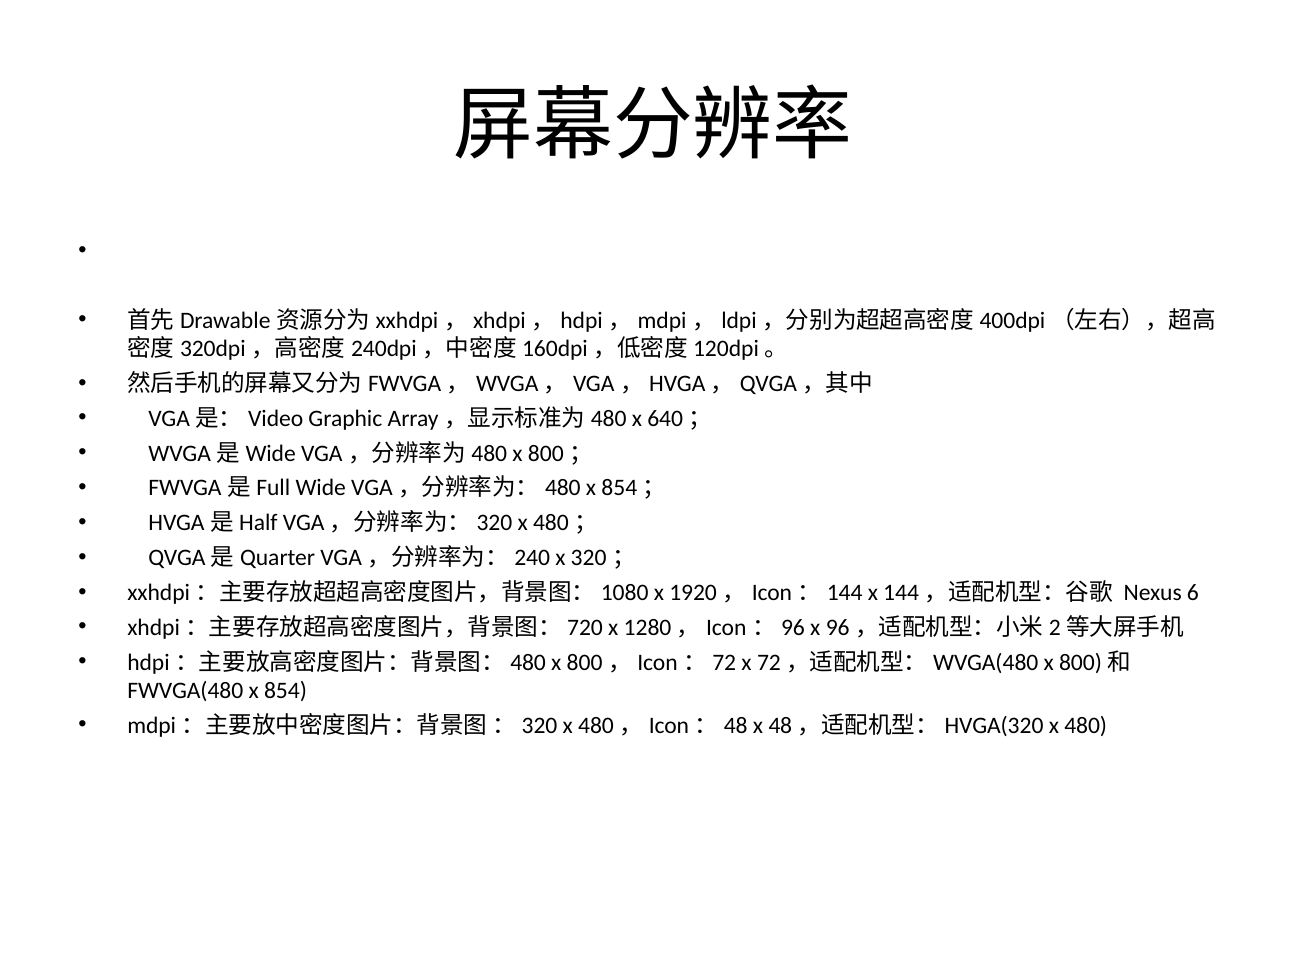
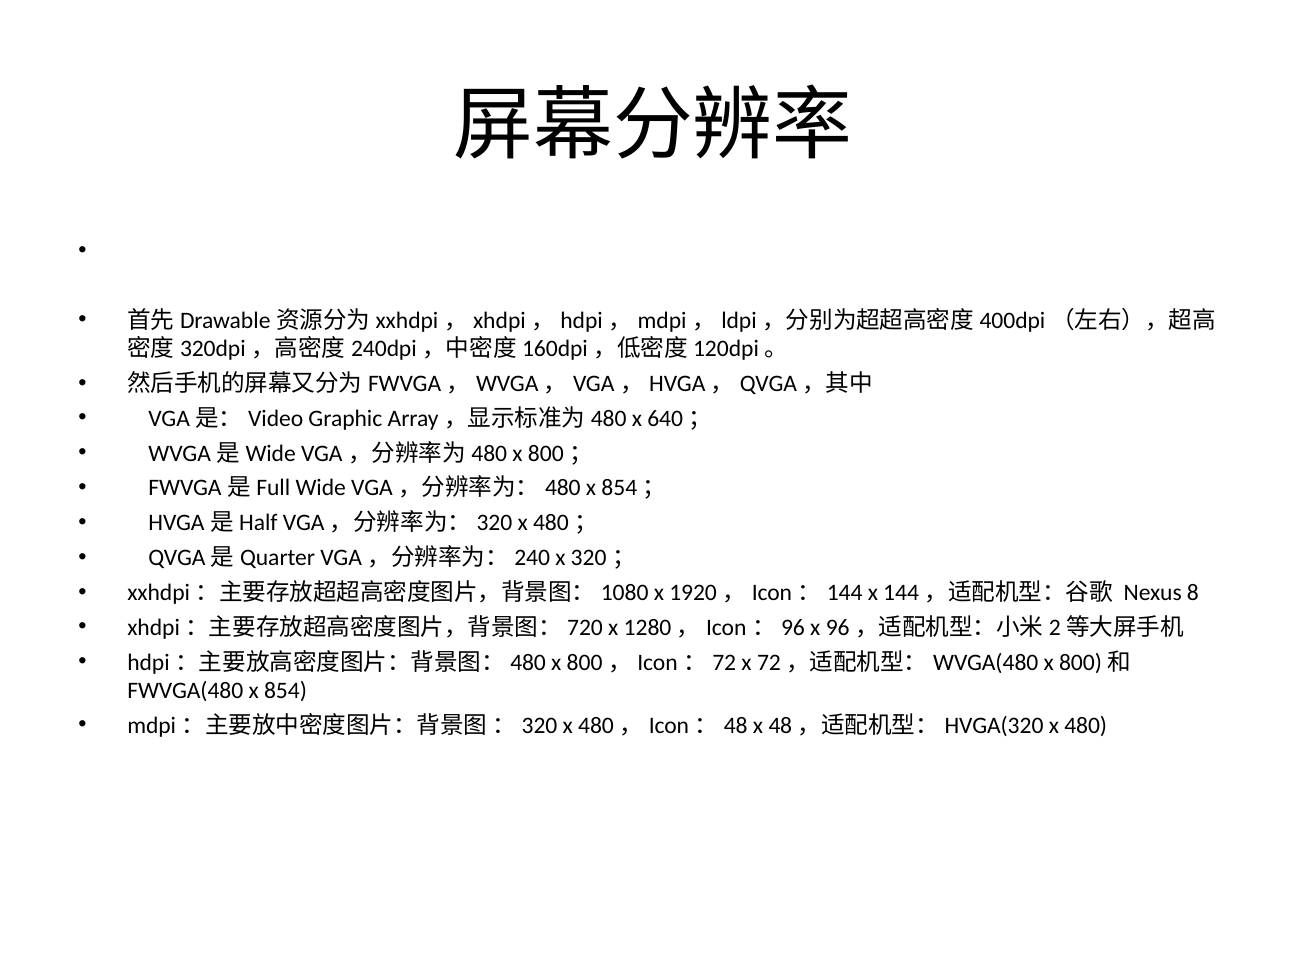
6: 6 -> 8 (1193, 593)
